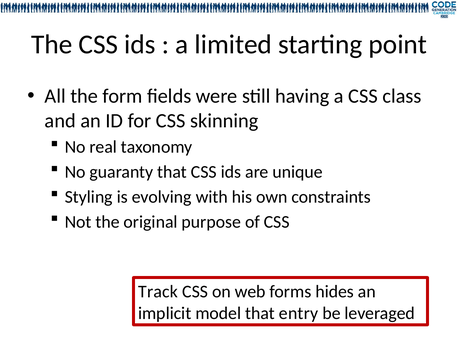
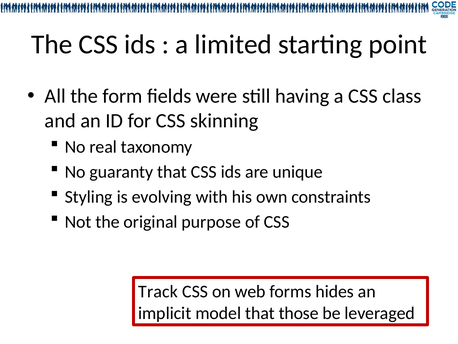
entry: entry -> those (299, 313)
